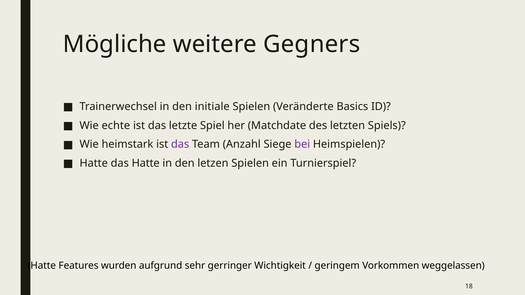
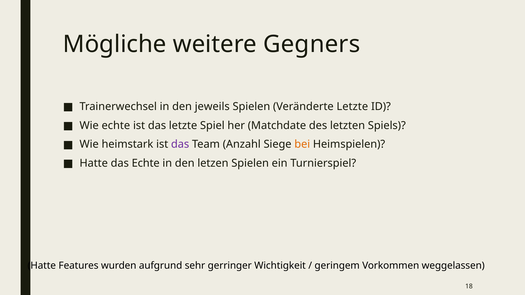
initiale: initiale -> jeweils (212, 107)
Veränderte Basics: Basics -> Letzte (352, 107)
bei colour: purple -> orange (302, 144)
das Hatte: Hatte -> Echte (146, 163)
